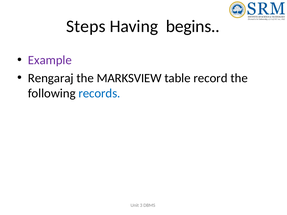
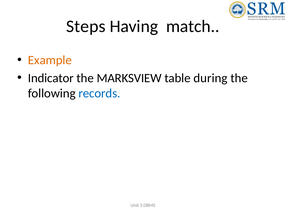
begins: begins -> match (193, 26)
Example colour: purple -> orange (50, 60)
Rengaraj: Rengaraj -> Indicator (51, 78)
record: record -> during (210, 78)
